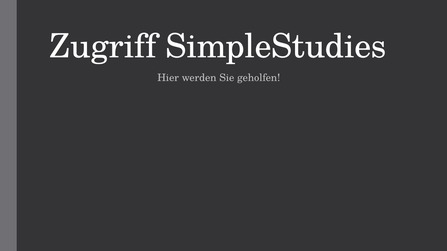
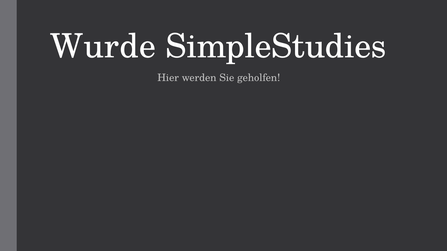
Zugriff: Zugriff -> Wurde (103, 47)
